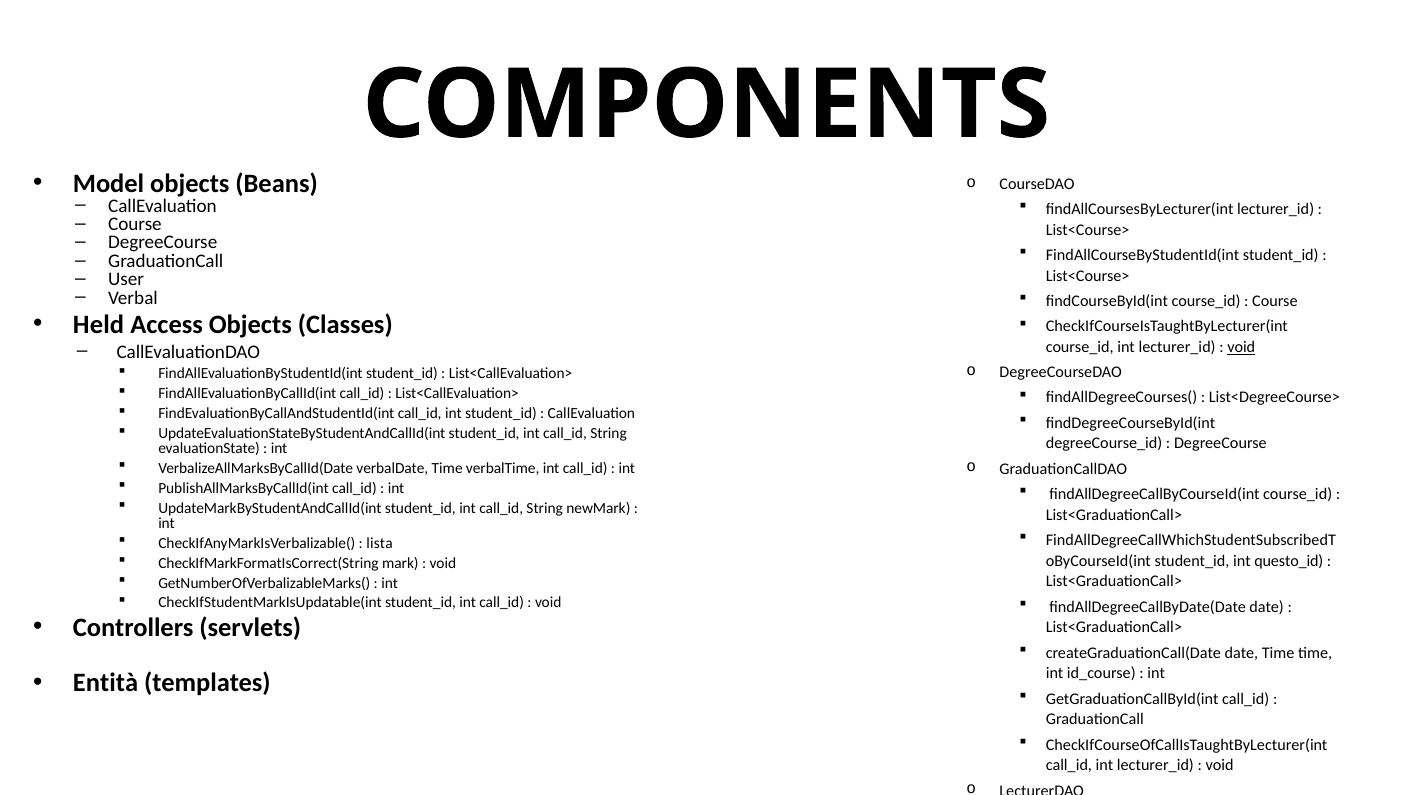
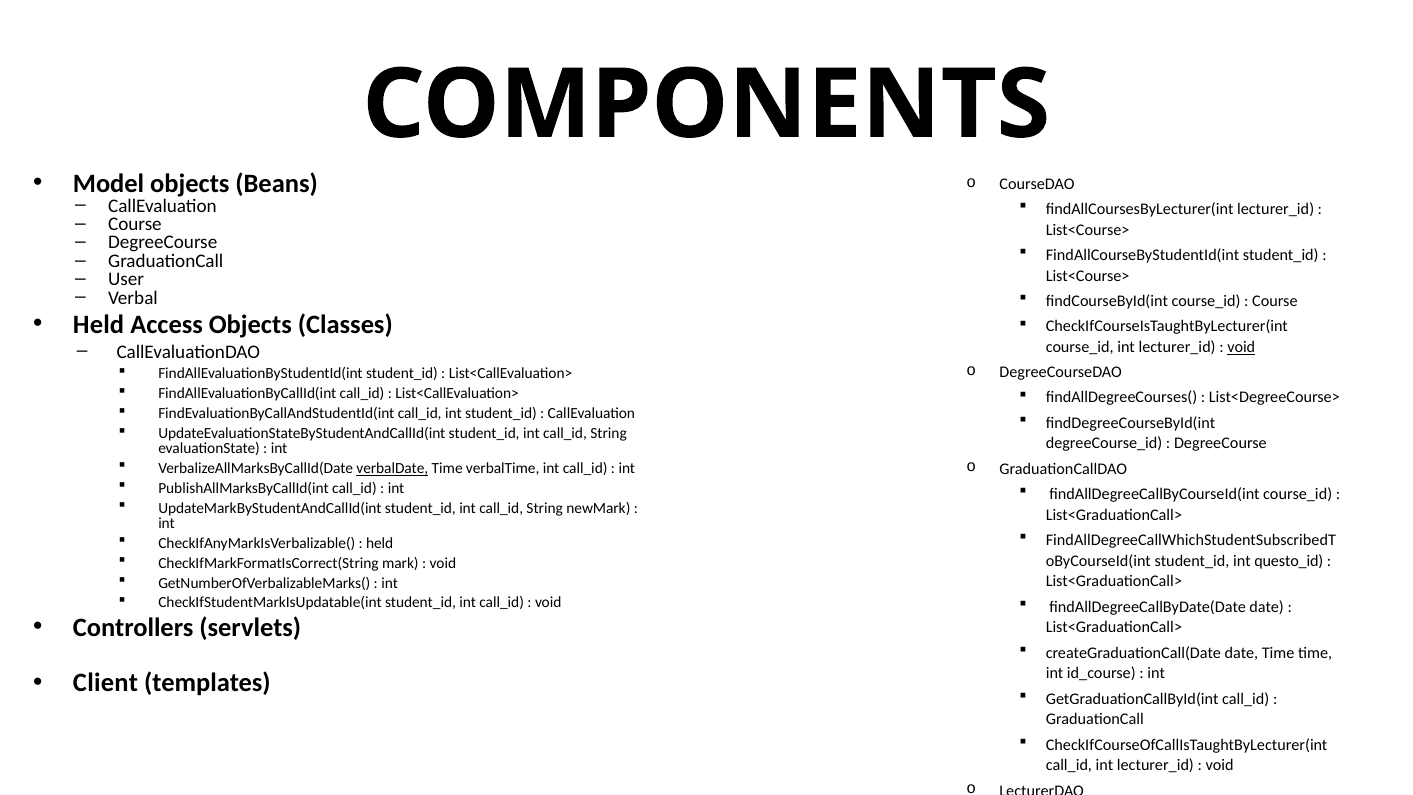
verbalDate underline: none -> present (392, 468)
lista: lista -> held (380, 543)
Entità: Entità -> Client (105, 683)
